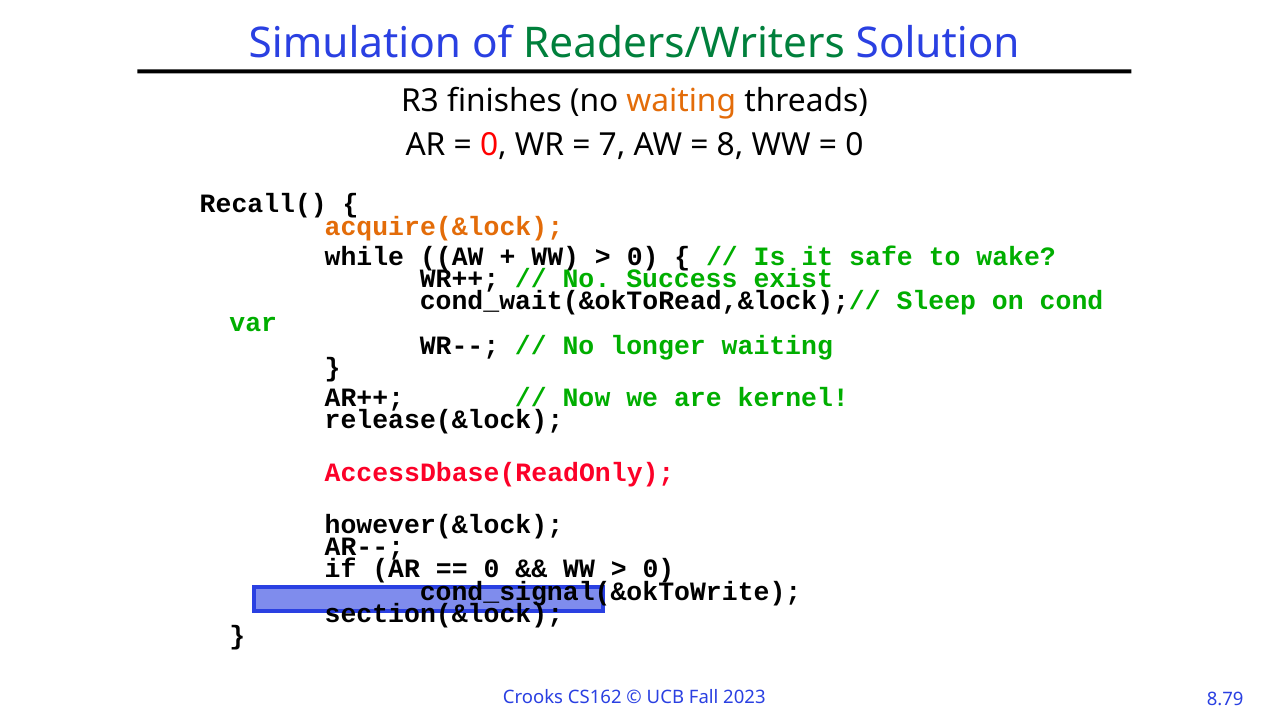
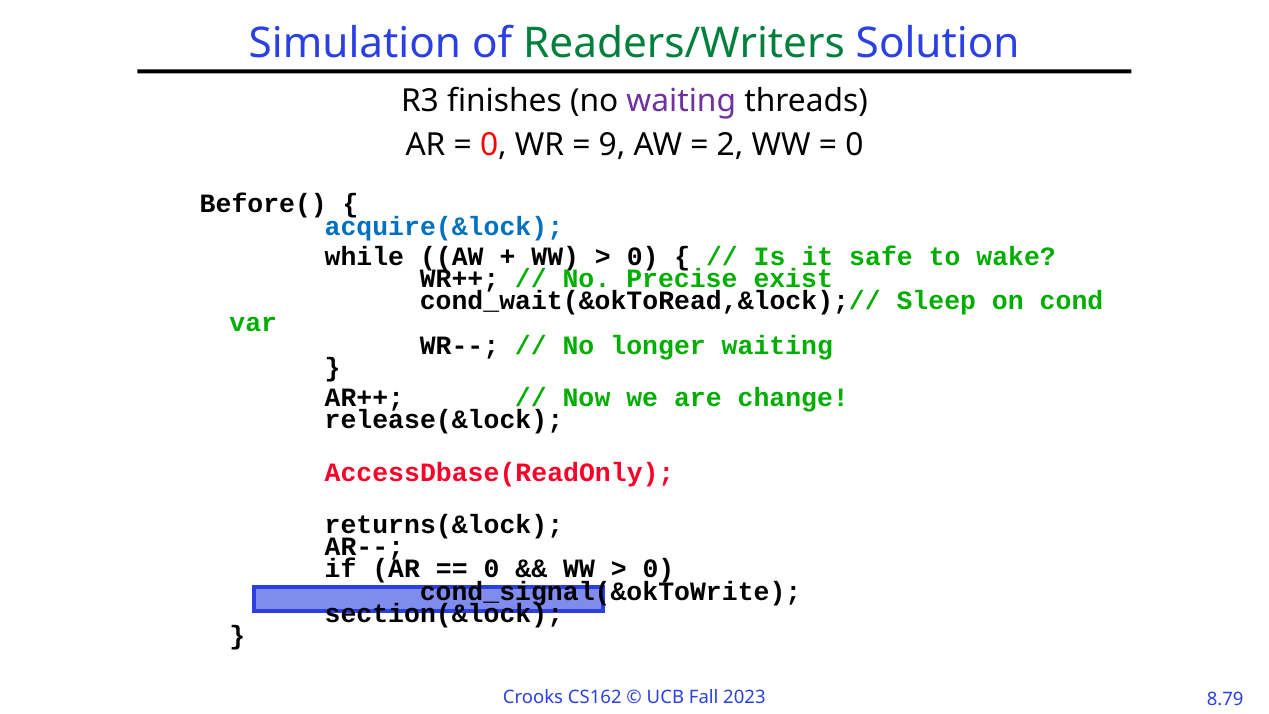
waiting colour: orange -> purple (681, 101)
7: 7 -> 9 (612, 145)
8: 8 -> 2 (730, 145)
Recall(: Recall( -> Before( (263, 204)
acquire(&lock colour: orange -> blue (444, 226)
Success: Success -> Precise (682, 279)
kernel: kernel -> change (793, 398)
however(&lock: however(&lock -> returns(&lock (444, 525)
